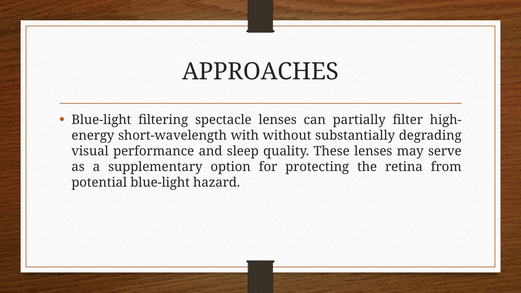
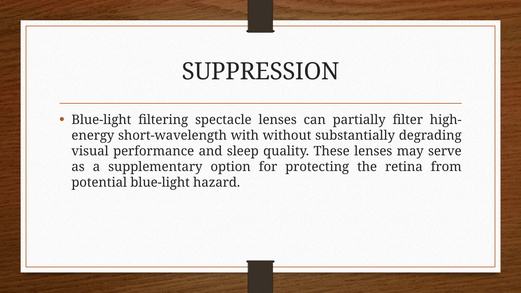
APPROACHES: APPROACHES -> SUPPRESSION (261, 71)
